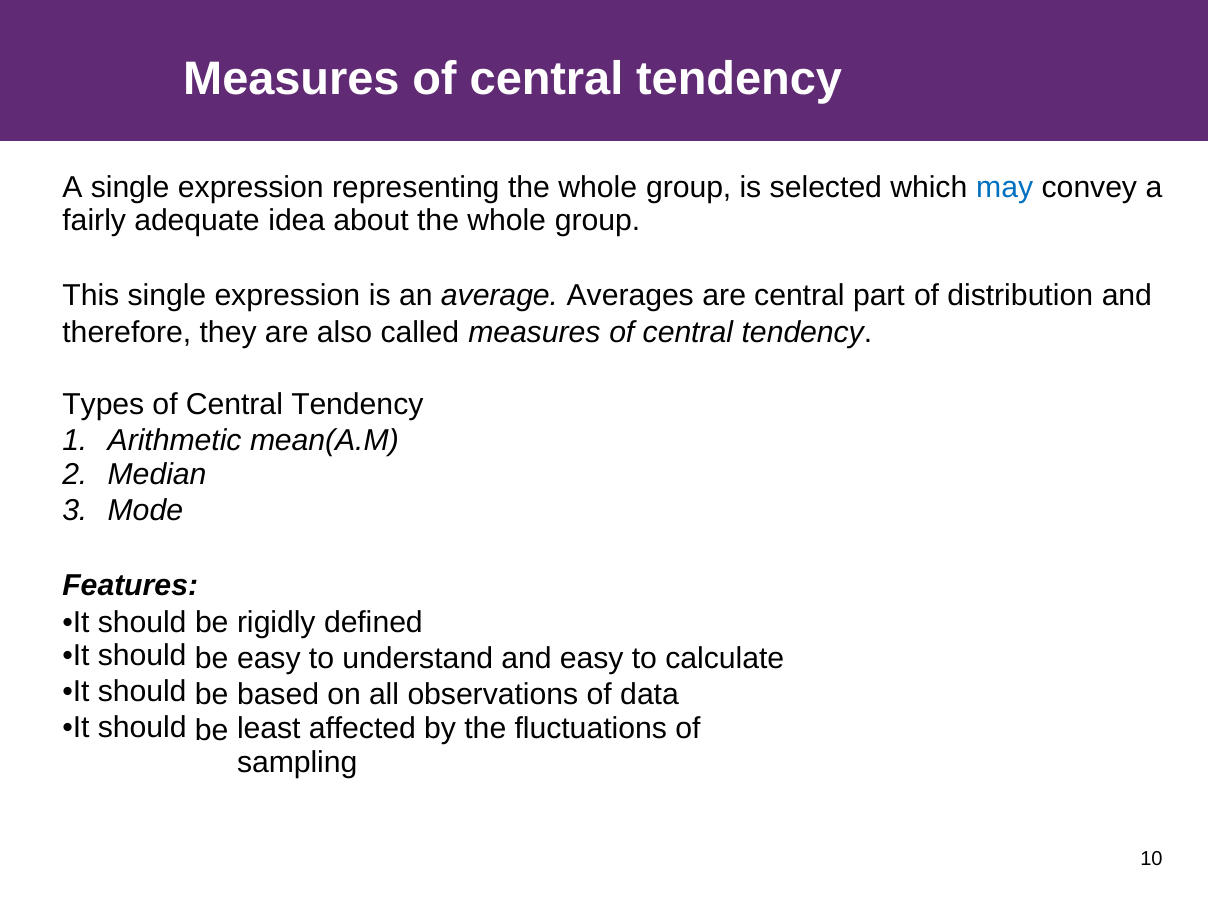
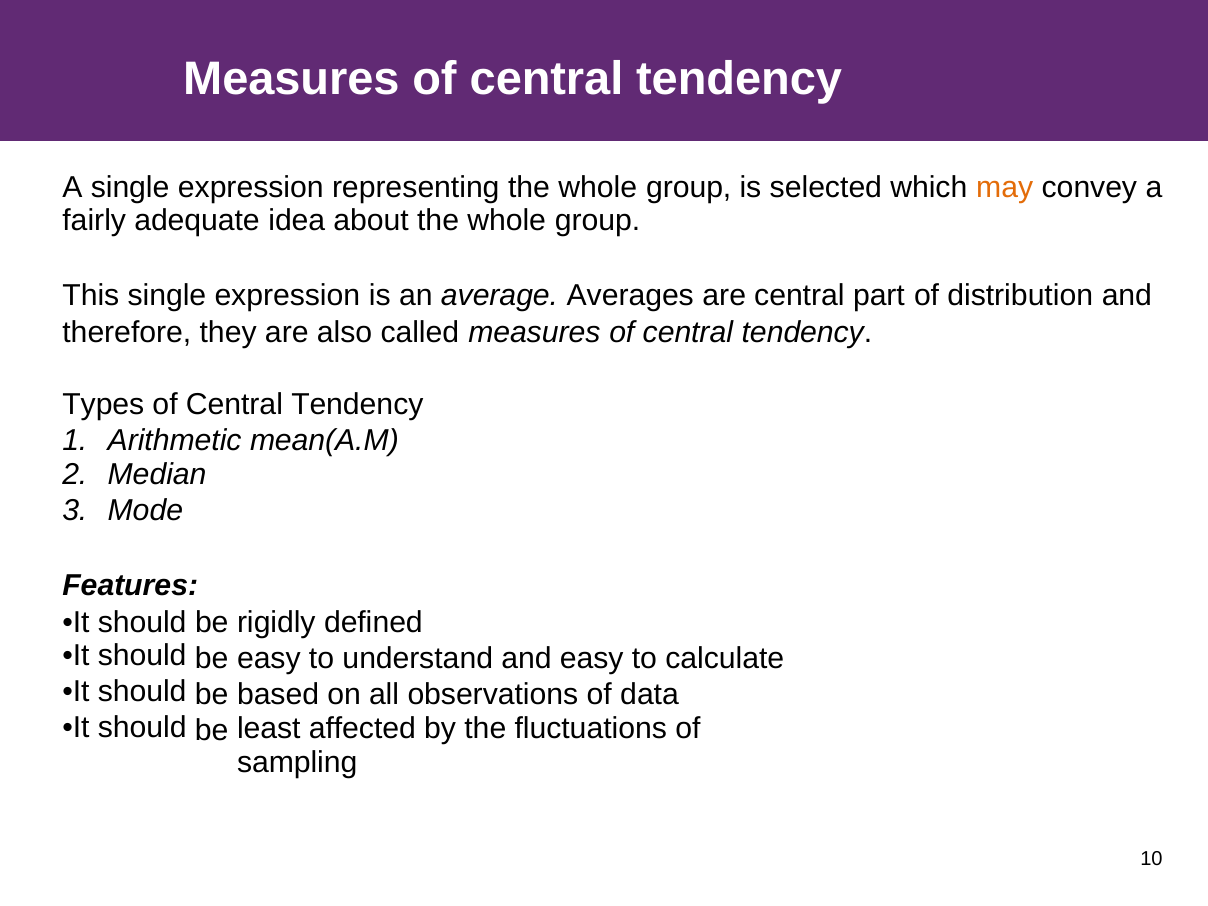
may colour: blue -> orange (1005, 187)
